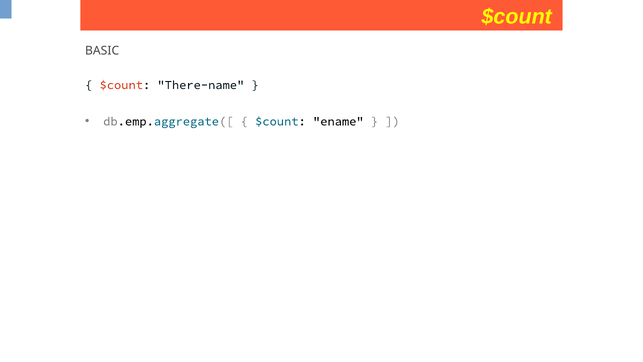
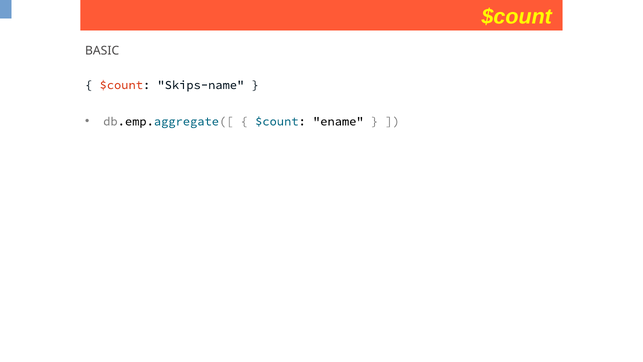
There-name: There-name -> Skips-name (201, 85)
